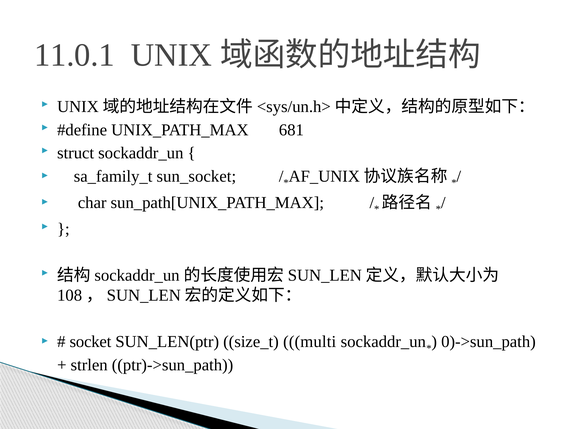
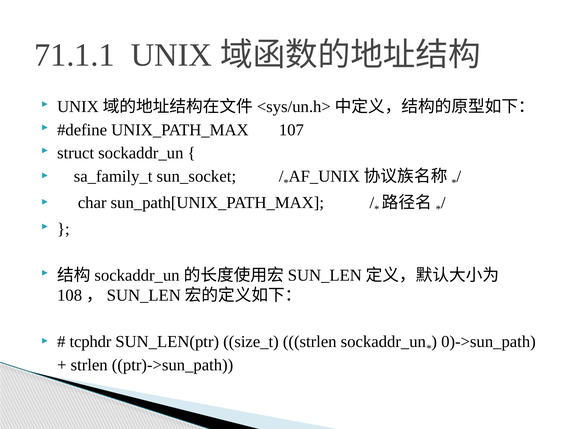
11.0.1: 11.0.1 -> 71.1.1 (74, 55)
681: 681 -> 107 (291, 130)
socket: socket -> tcphdr (90, 342)
size_t multi: multi -> strlen (310, 342)
